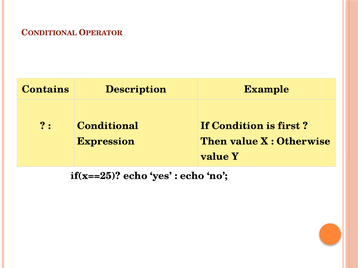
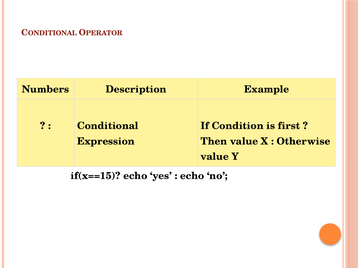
Contains: Contains -> Numbers (45, 90)
if(x==25: if(x==25 -> if(x==15 (96, 176)
